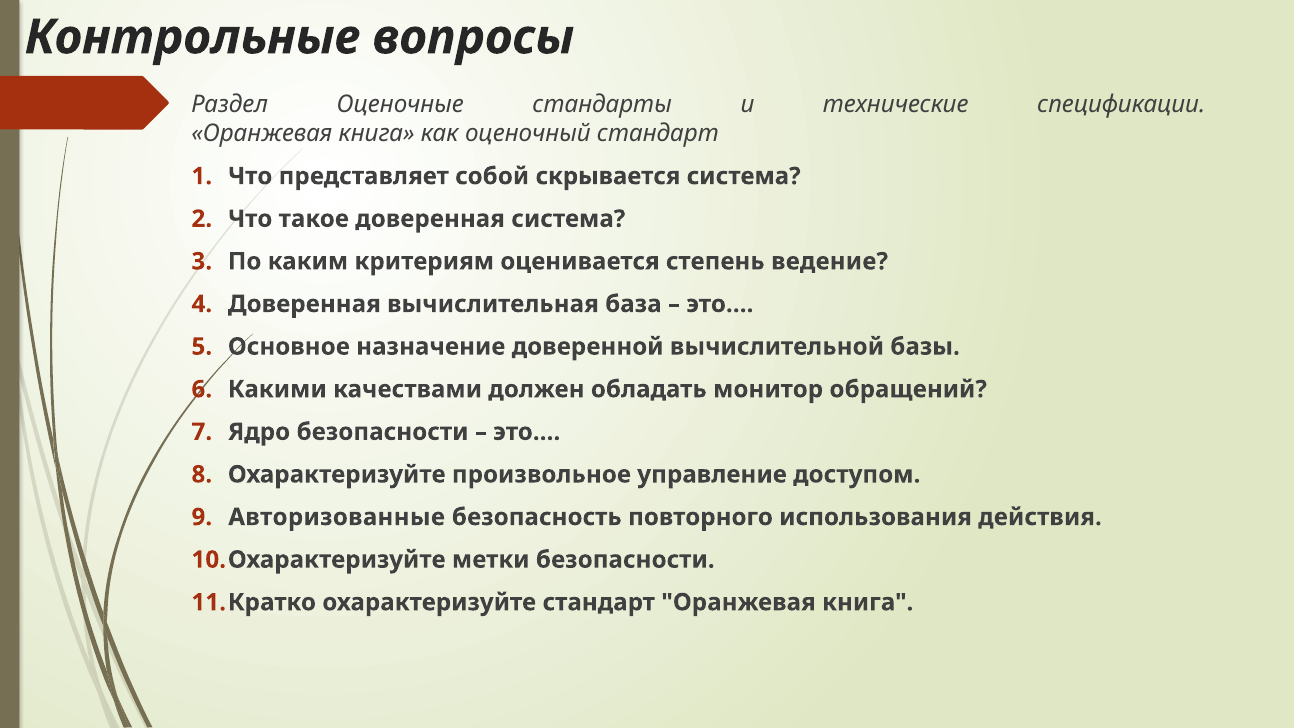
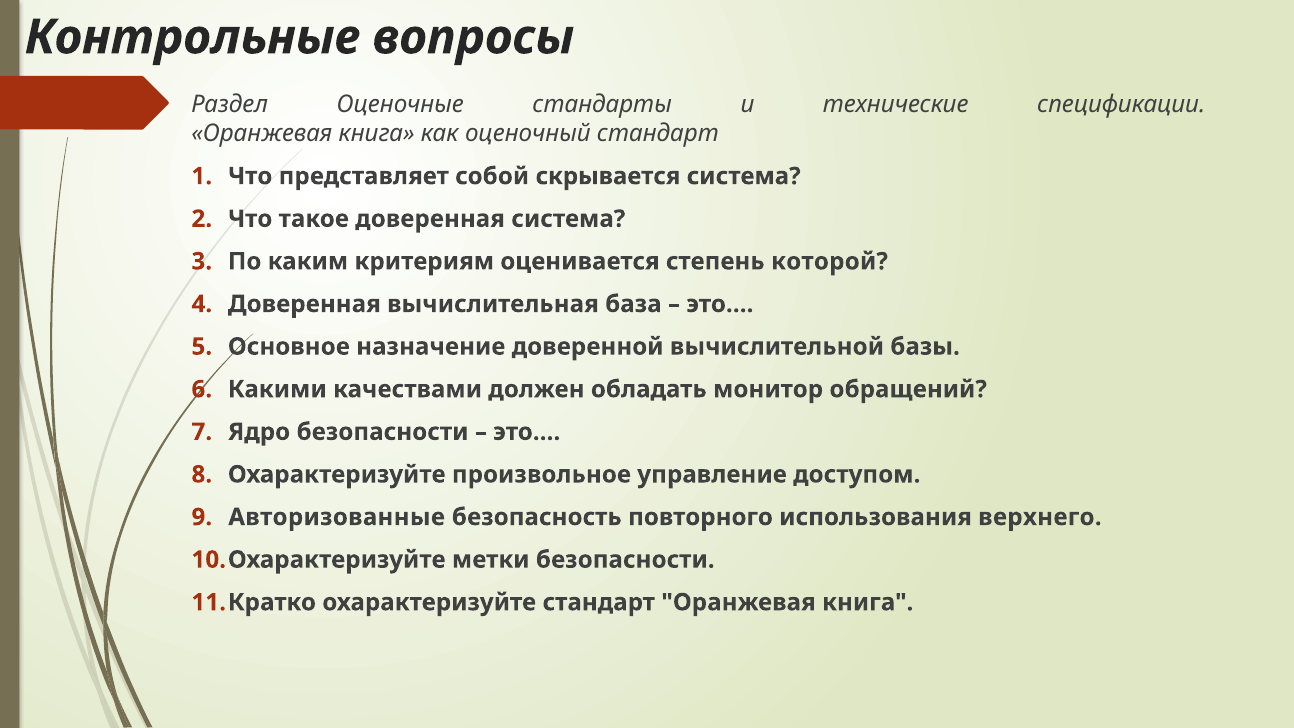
ведение: ведение -> которой (830, 261)
действия: действия -> верхнего (1040, 517)
